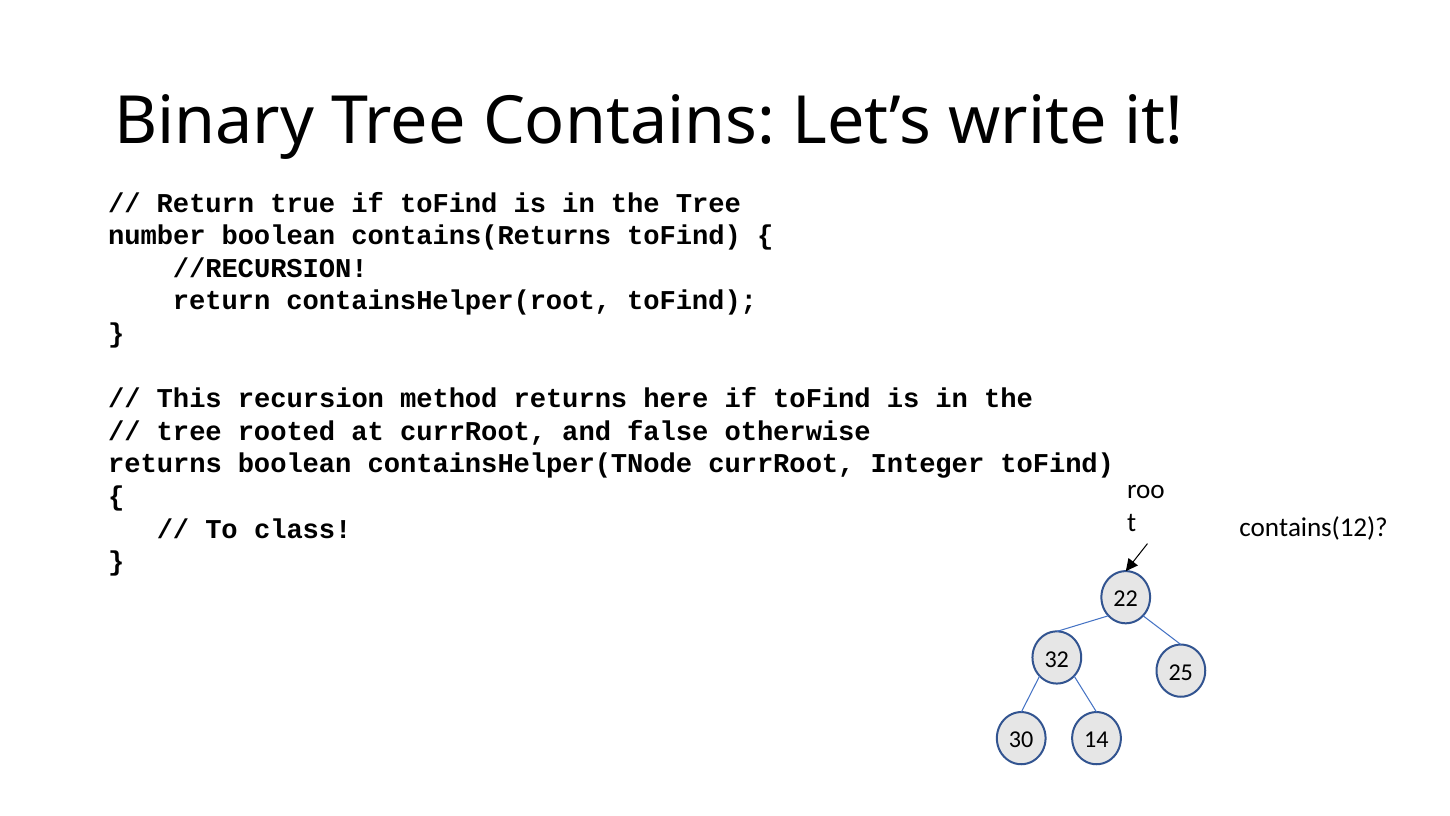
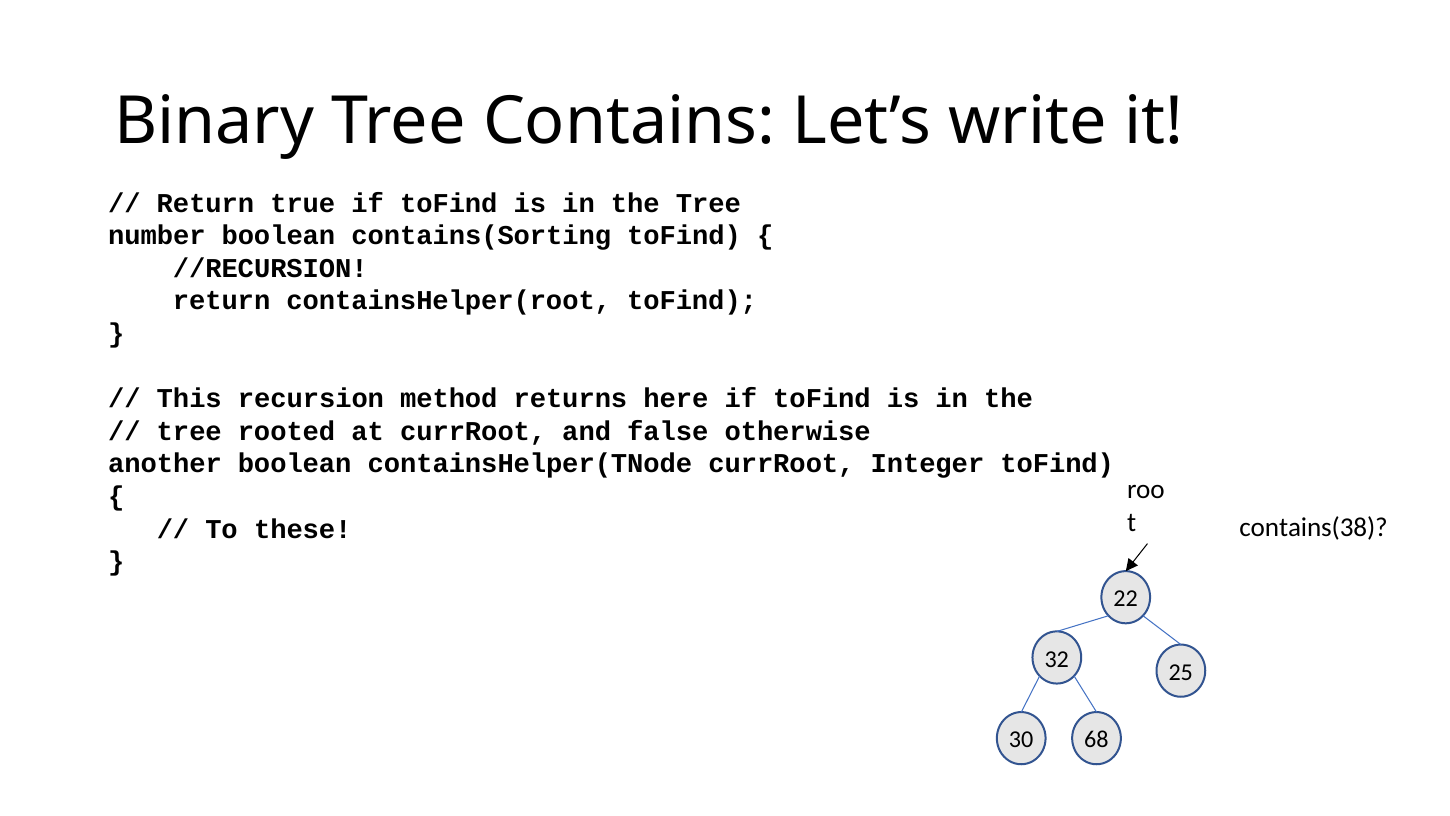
contains(Returns: contains(Returns -> contains(Sorting (481, 236)
returns: returns -> another (165, 464)
contains(12: contains(12 -> contains(38 (1314, 528)
class: class -> these (303, 529)
14: 14 -> 68 (1096, 739)
